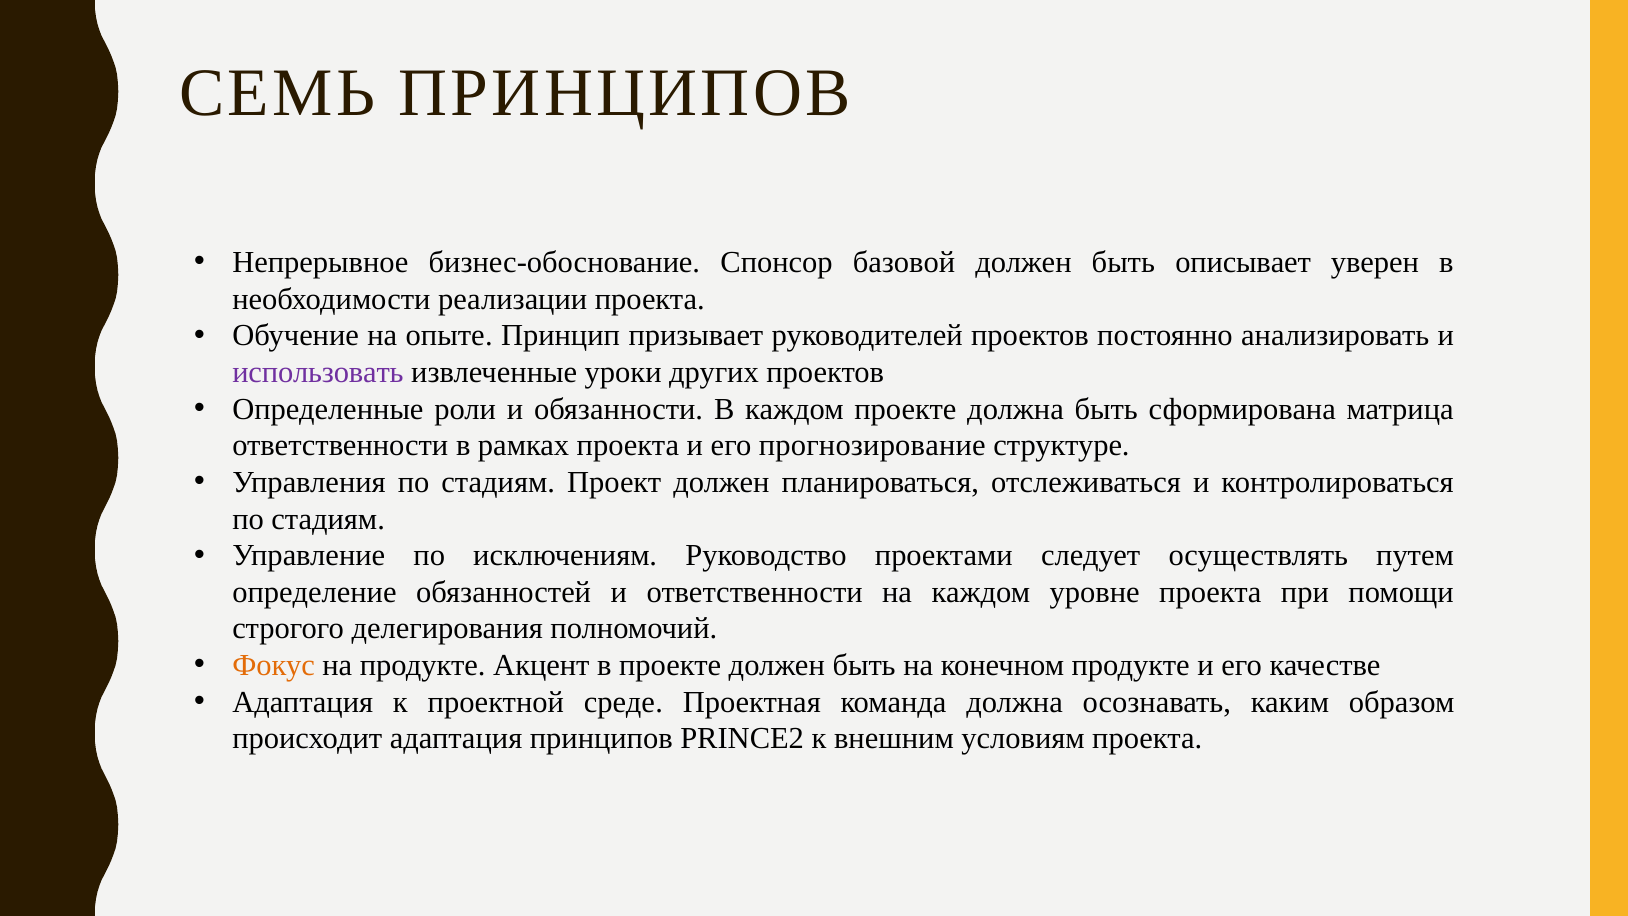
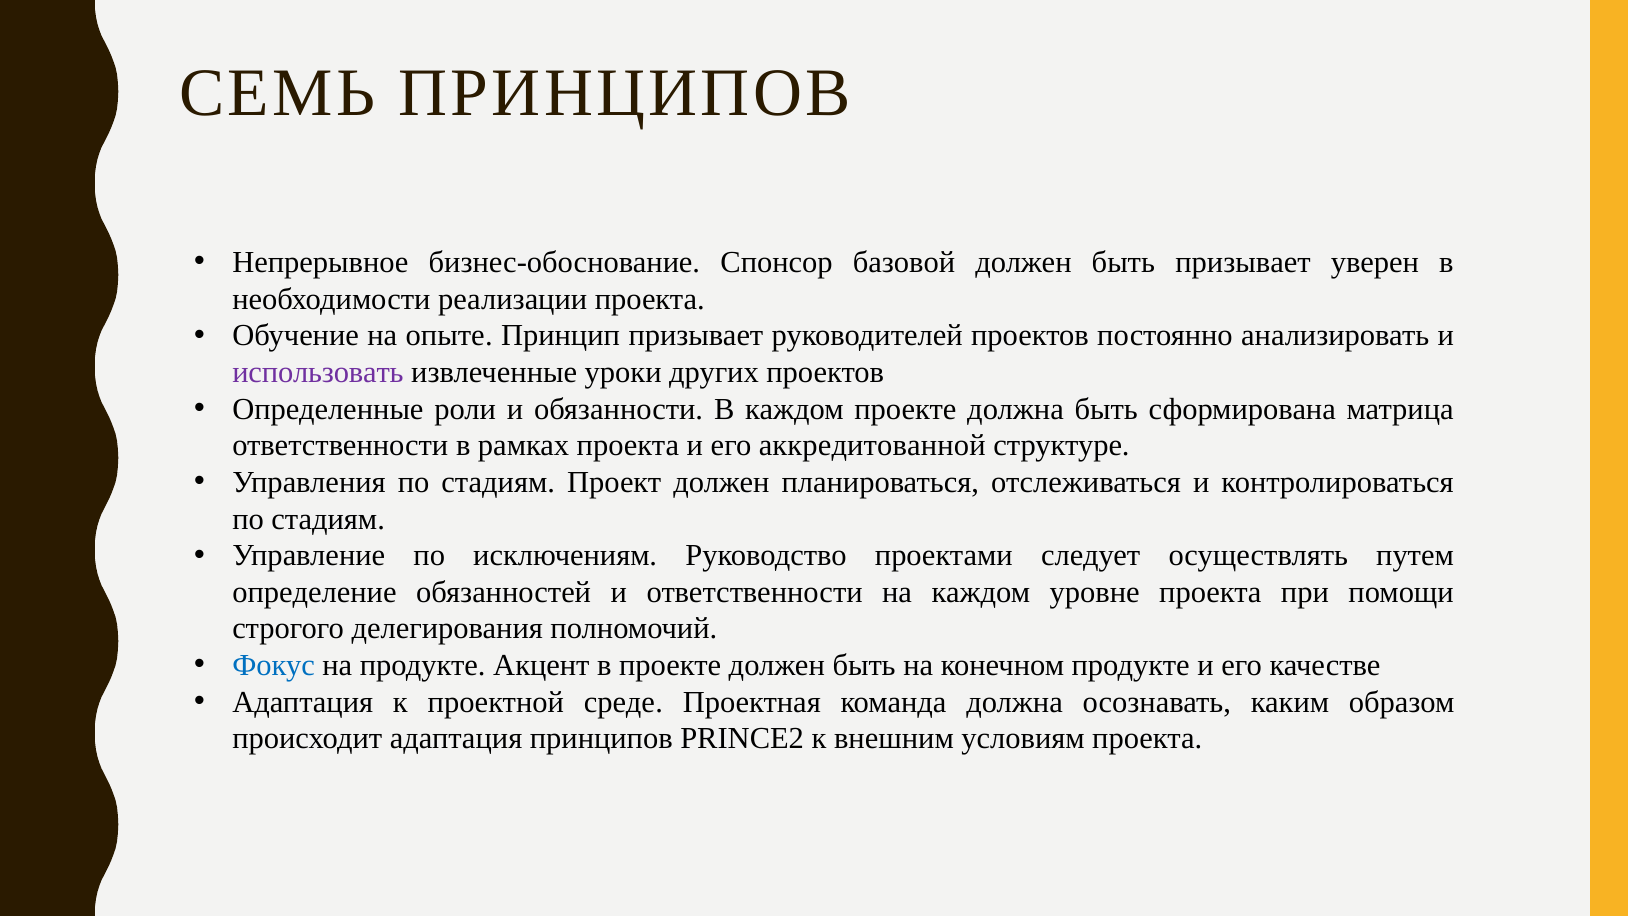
быть описывает: описывает -> призывает (1243, 262)
прогнозирование: прогнозирование -> аккредитованной (872, 446)
Фокус colour: orange -> blue (274, 665)
